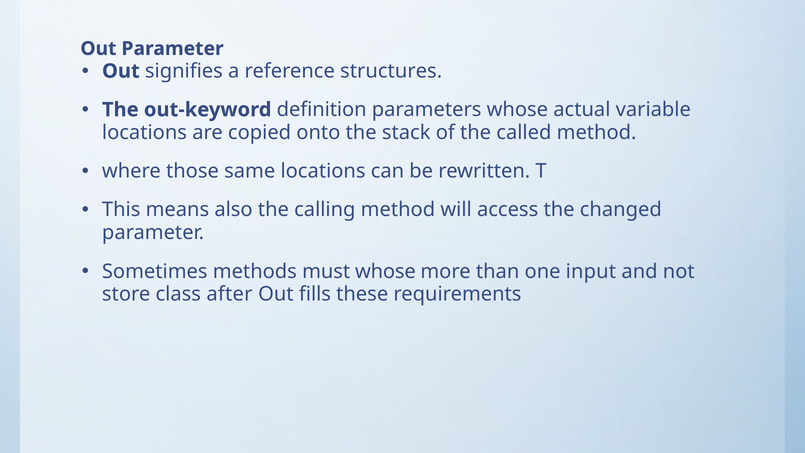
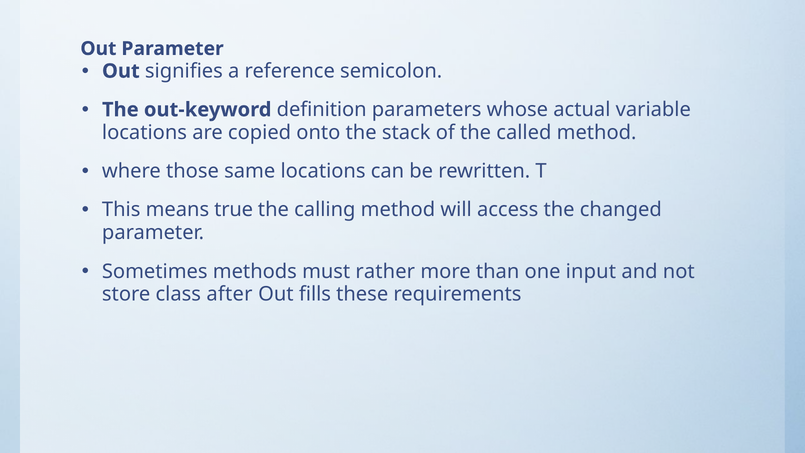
structures: structures -> semicolon (391, 71)
also: also -> true (234, 210)
must whose: whose -> rather (385, 271)
